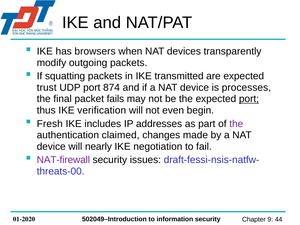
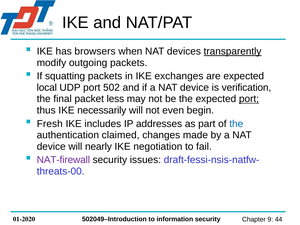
transparently underline: none -> present (233, 51)
transmitted: transmitted -> exchanges (179, 76)
trust: trust -> local (47, 88)
874: 874 -> 502 (112, 88)
processes: processes -> verification (246, 88)
fails: fails -> less (115, 99)
verification: verification -> necessarily (102, 110)
the colour: purple -> blue (236, 124)
